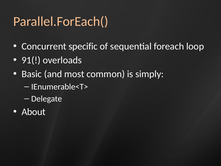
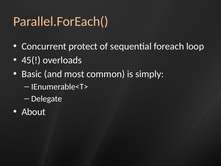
specific: specific -> protect (83, 46)
91(: 91( -> 45( (31, 60)
